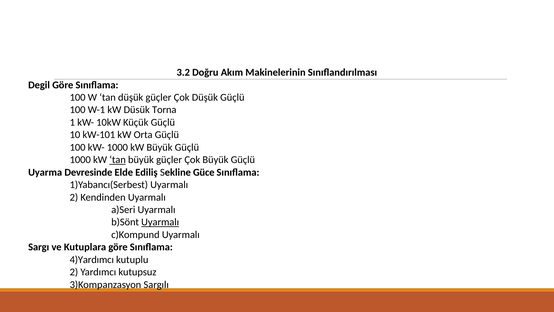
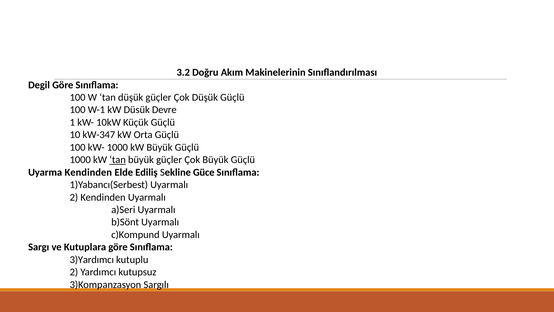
Torna: Torna -> Devre (164, 110)
kW-101: kW-101 -> kW-347 (99, 135)
Uyarma Devresinde: Devresinde -> Kendinden (88, 172)
Uyarmalı underline: present -> none (160, 222)
4)Yardımcı: 4)Yardımcı -> 3)Yardımcı (92, 259)
